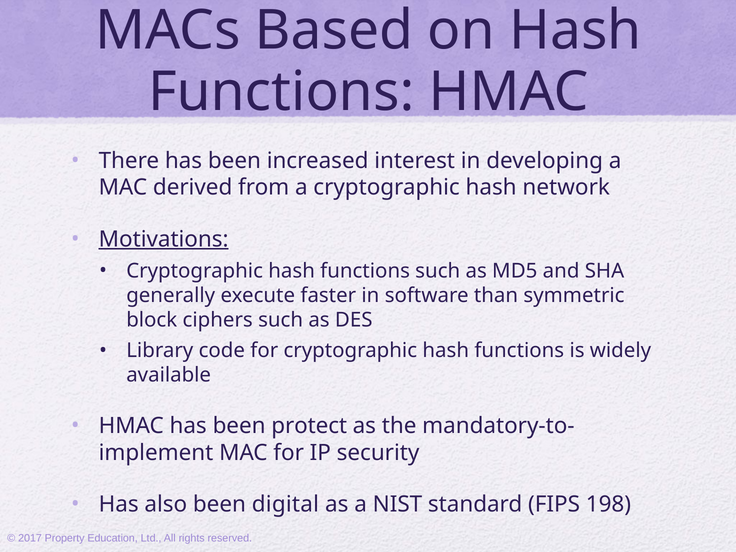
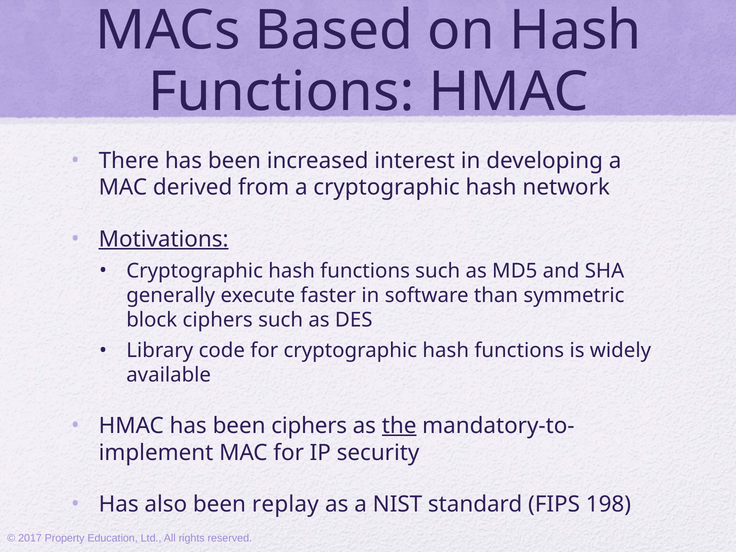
been protect: protect -> ciphers (309, 426)
the underline: none -> present (399, 426)
digital: digital -> replay (285, 504)
